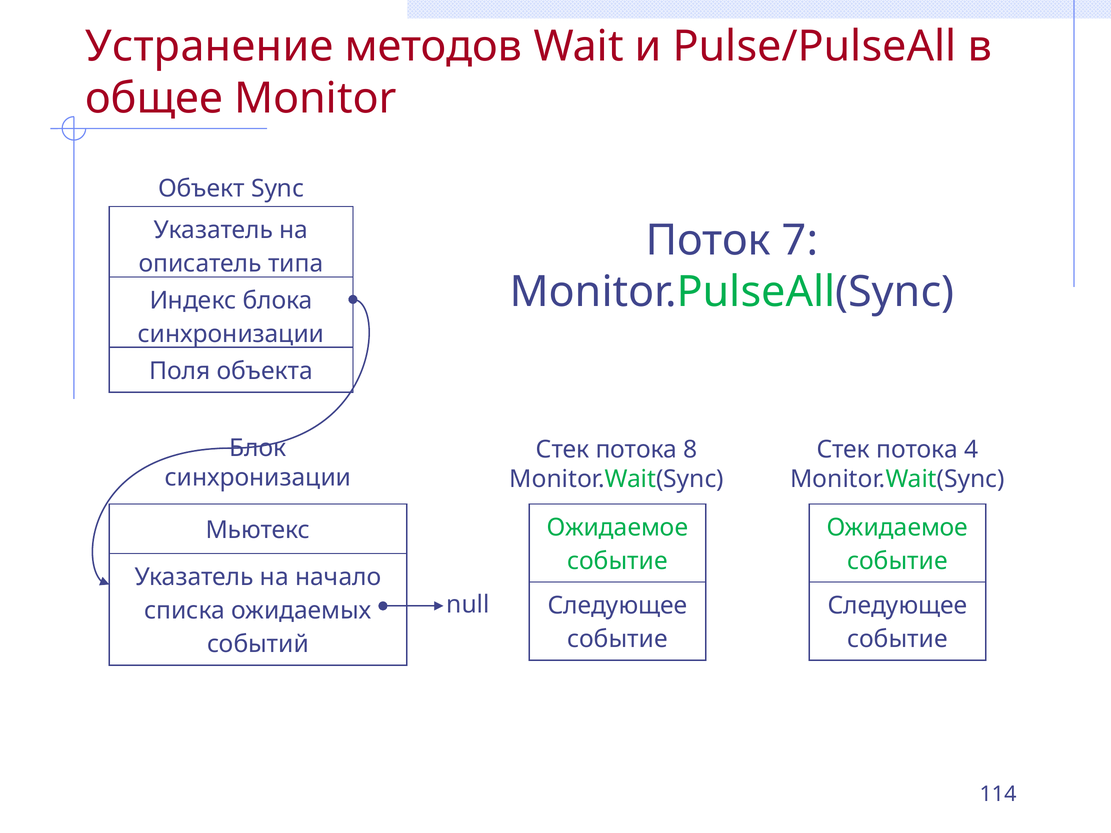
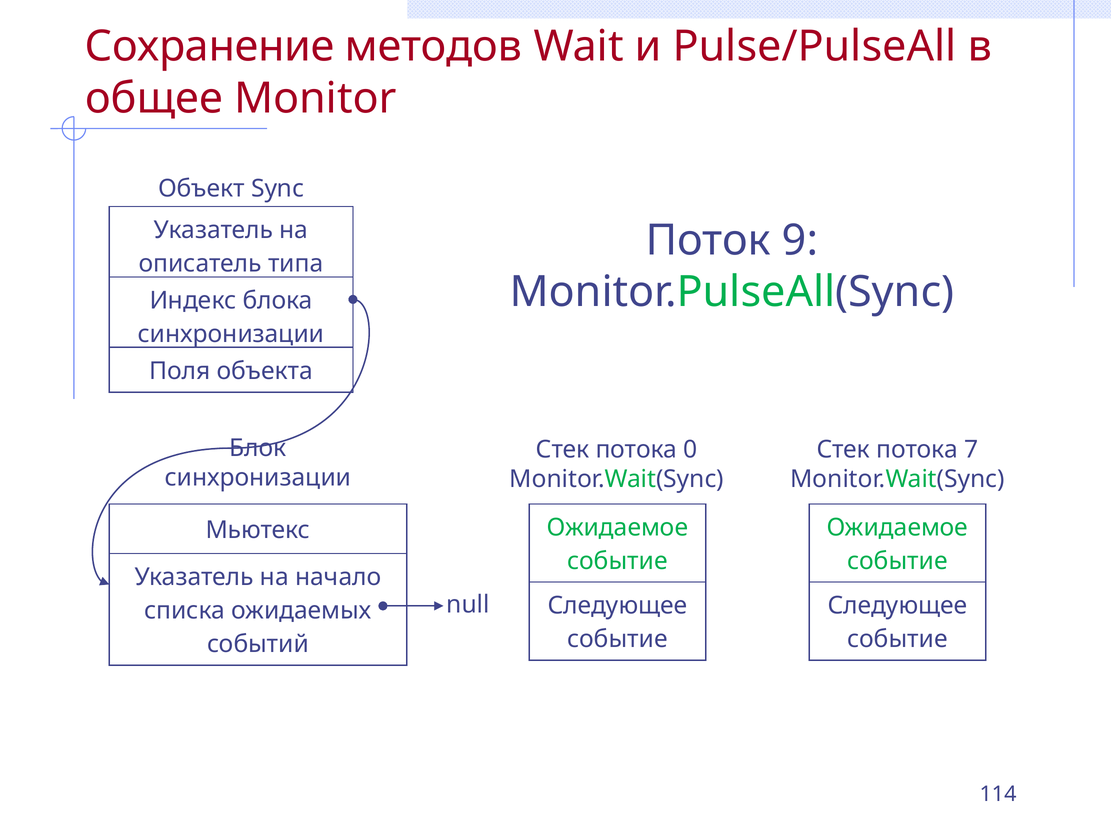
Устранение: Устранение -> Сохранение (210, 46)
7: 7 -> 9 (800, 240)
8: 8 -> 0 (690, 450)
4: 4 -> 7 (971, 450)
